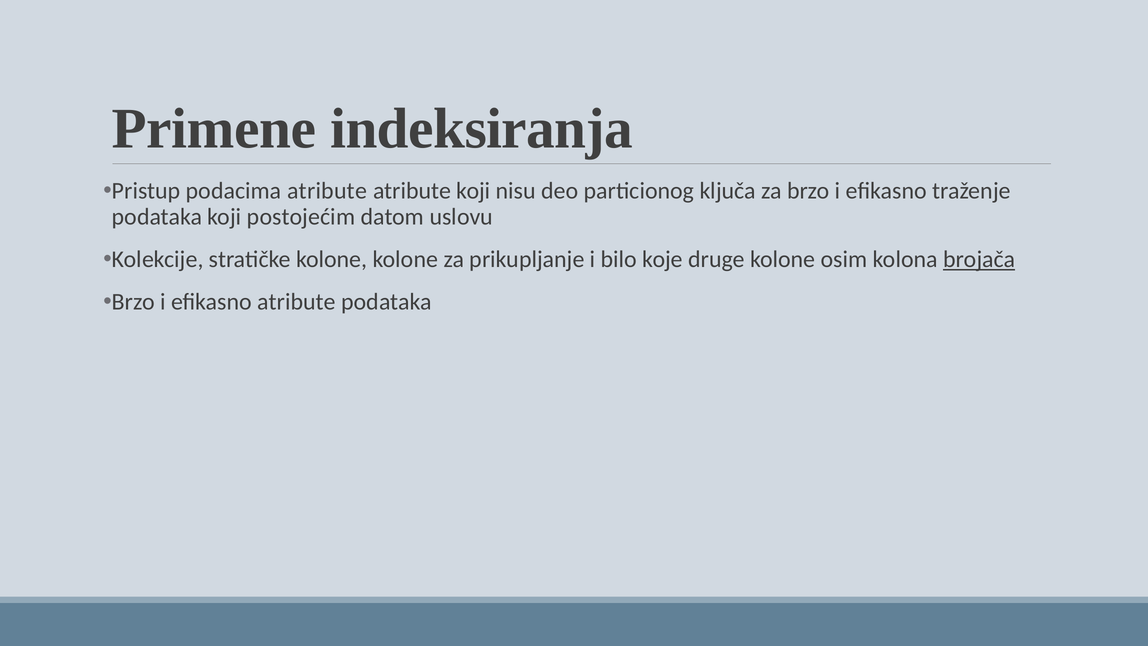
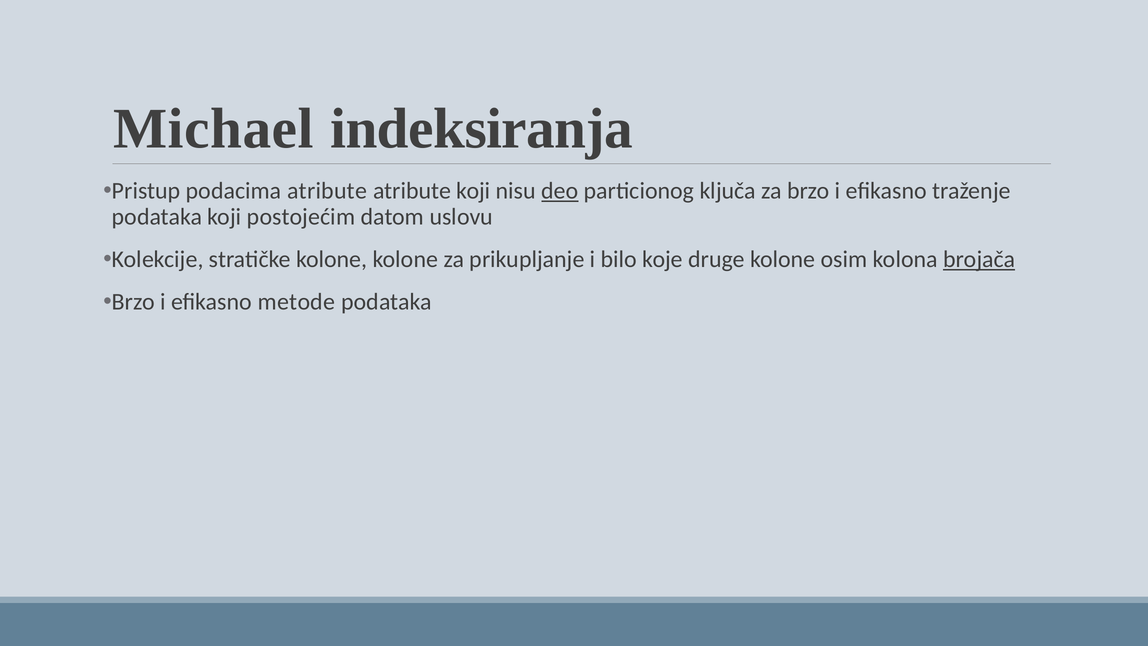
Primene: Primene -> Michael (213, 129)
deo underline: none -> present (560, 191)
efikasno atribute: atribute -> metode (296, 302)
